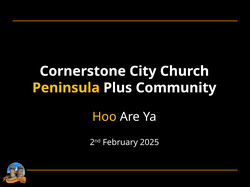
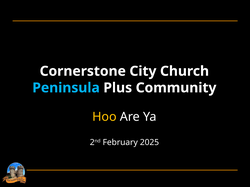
Peninsula colour: yellow -> light blue (66, 88)
